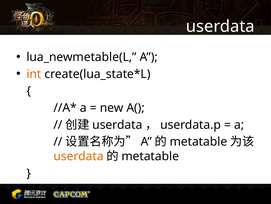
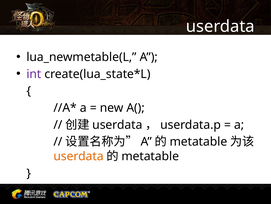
int colour: orange -> purple (34, 74)
